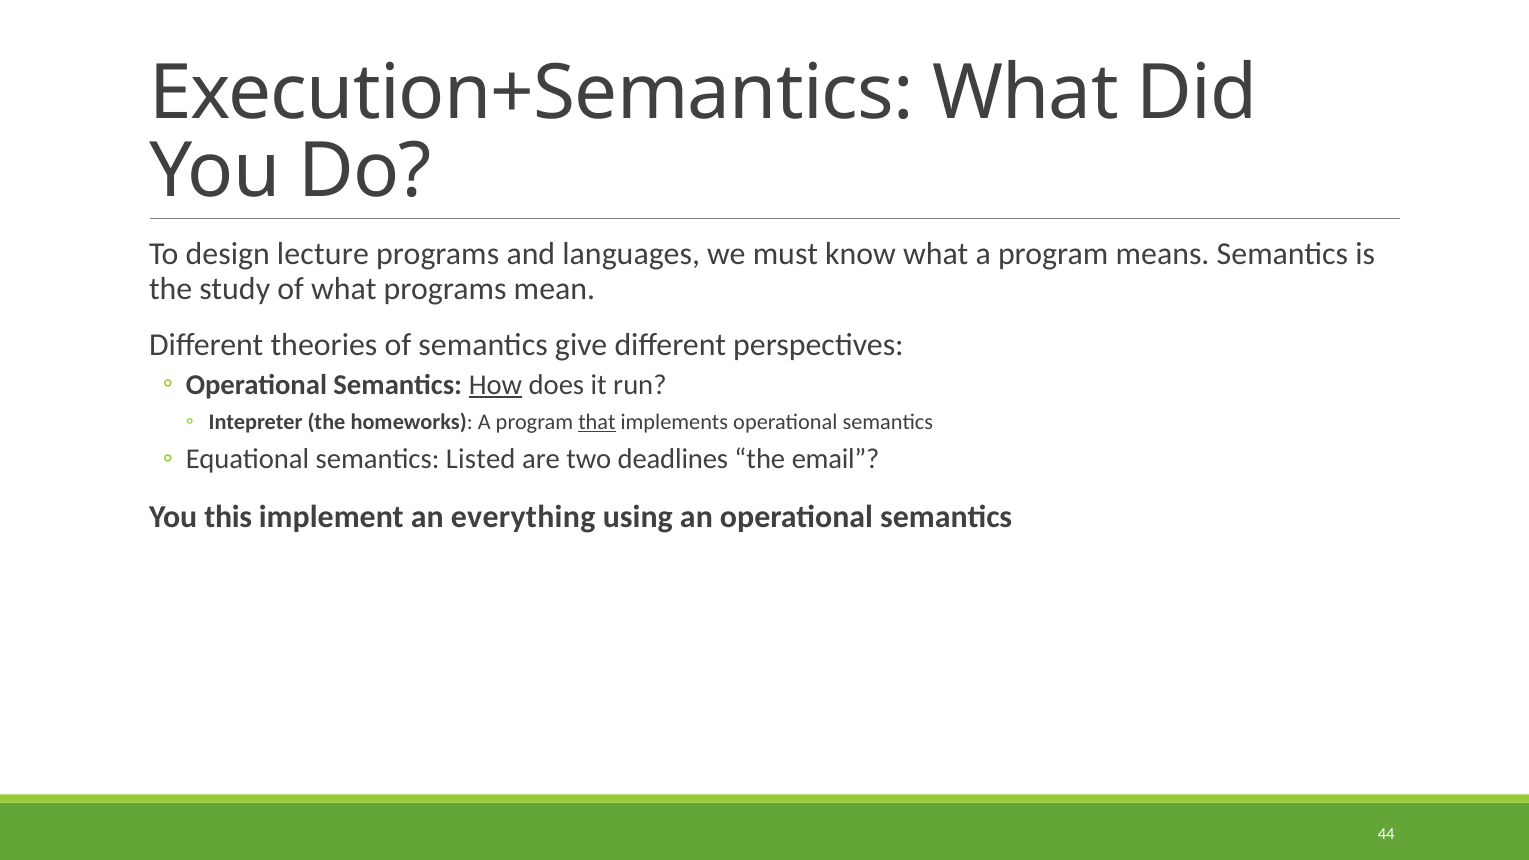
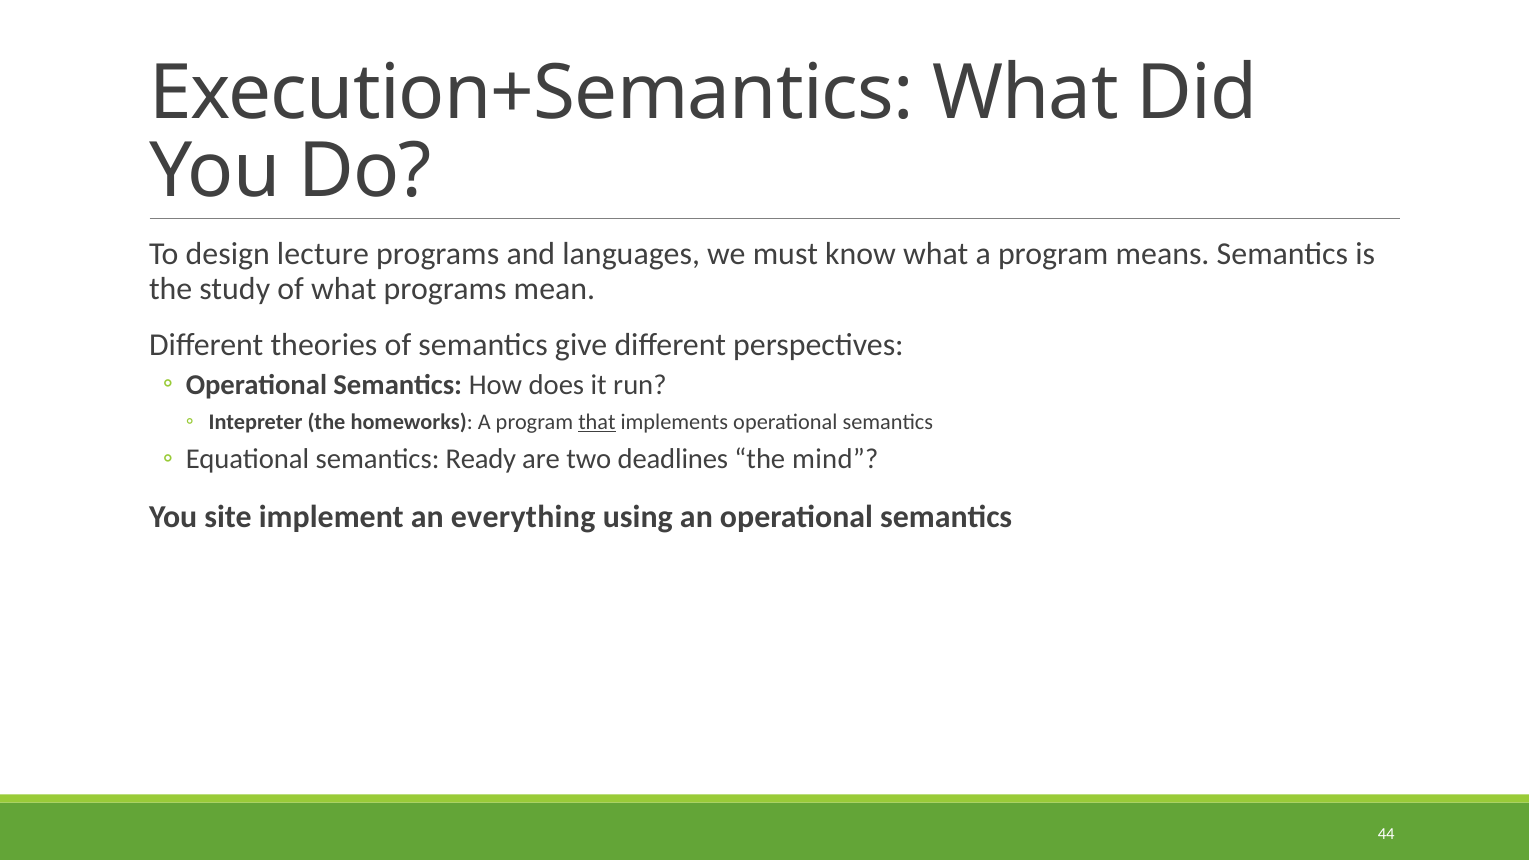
How underline: present -> none (495, 385)
Listed: Listed -> Ready (481, 459)
email: email -> mind (835, 459)
this: this -> site (228, 517)
